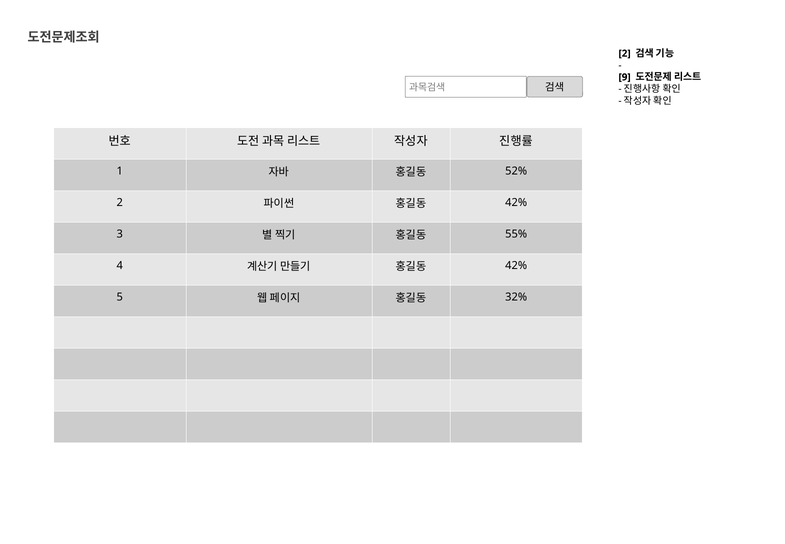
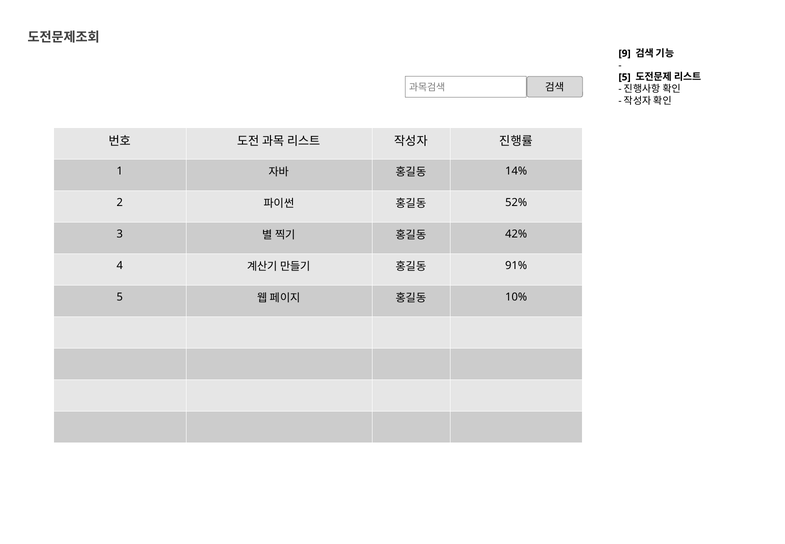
2: 2 -> 9 (625, 53)
9: 9 -> 5 (625, 77)
52%: 52% -> 14% (516, 171)
42%: 42% -> 52% (516, 202)
55%: 55% -> 42% (516, 234)
42%: 42% -> 91% (516, 265)
32%: 32% -> 10% (516, 297)
